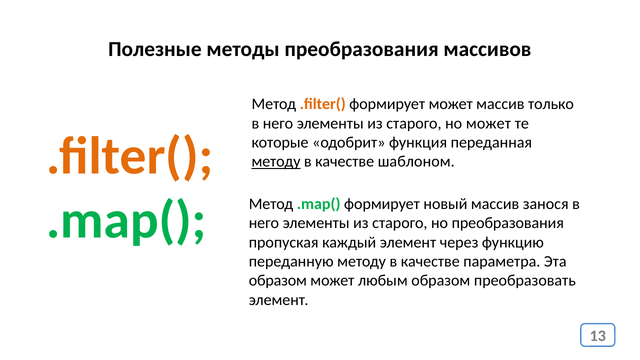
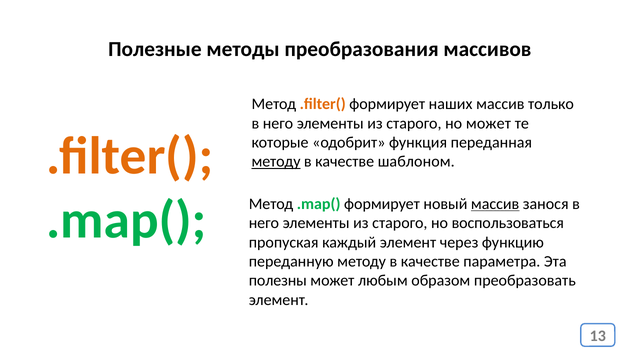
формирует может: может -> наших (451, 104)
массив underline: none -> present (495, 204)
но преобразования: преобразования -> воспользоваться (508, 223)
образом: образом -> полезны (278, 281)
